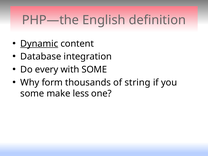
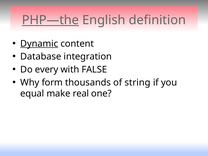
PHP—the underline: none -> present (50, 20)
with SOME: SOME -> FALSE (94, 70)
some: some -> equal (32, 94)
less: less -> real (81, 94)
